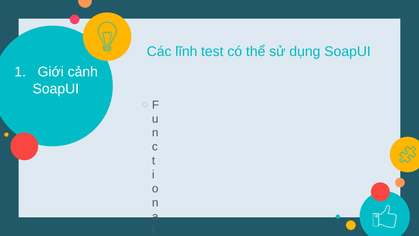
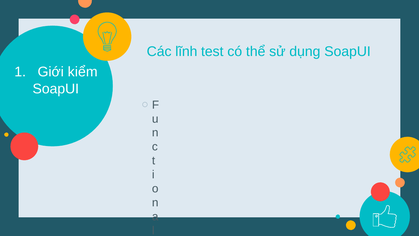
cảnh: cảnh -> kiểm (83, 72)
